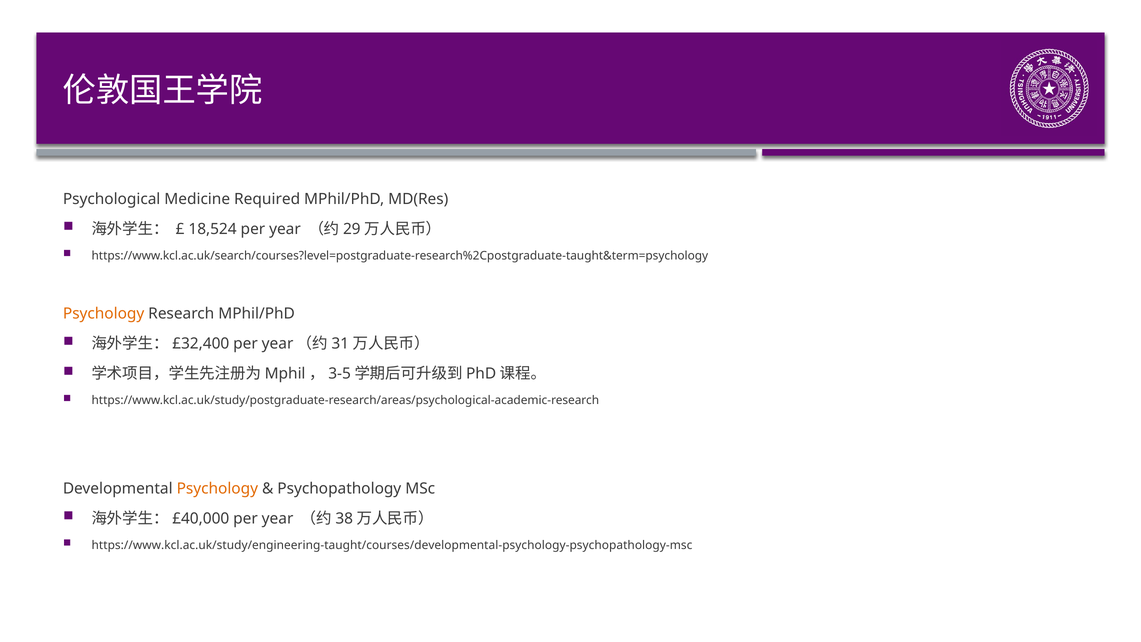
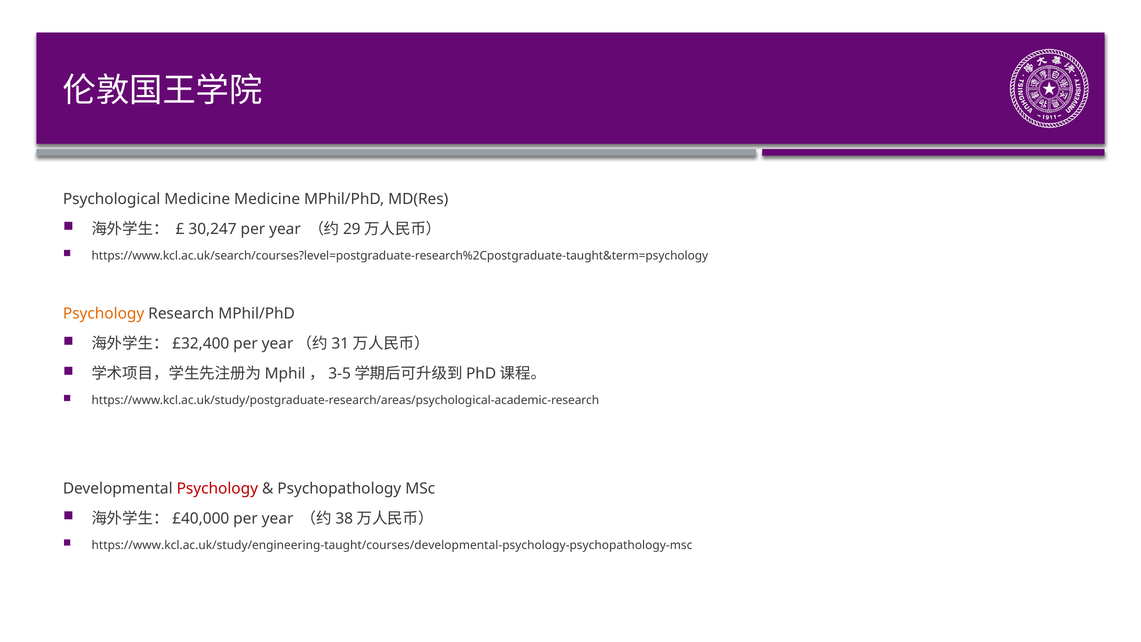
Medicine Required: Required -> Medicine (267, 199)
18,524: 18,524 -> 30,247 (213, 229)
Psychology colour: orange -> red (217, 488)
